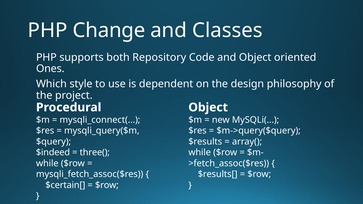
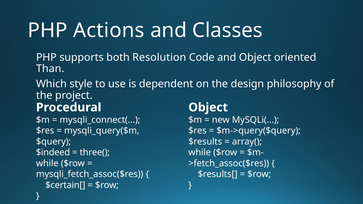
Change: Change -> Actions (109, 30)
Repository: Repository -> Resolution (159, 57)
Ones: Ones -> Than (50, 69)
